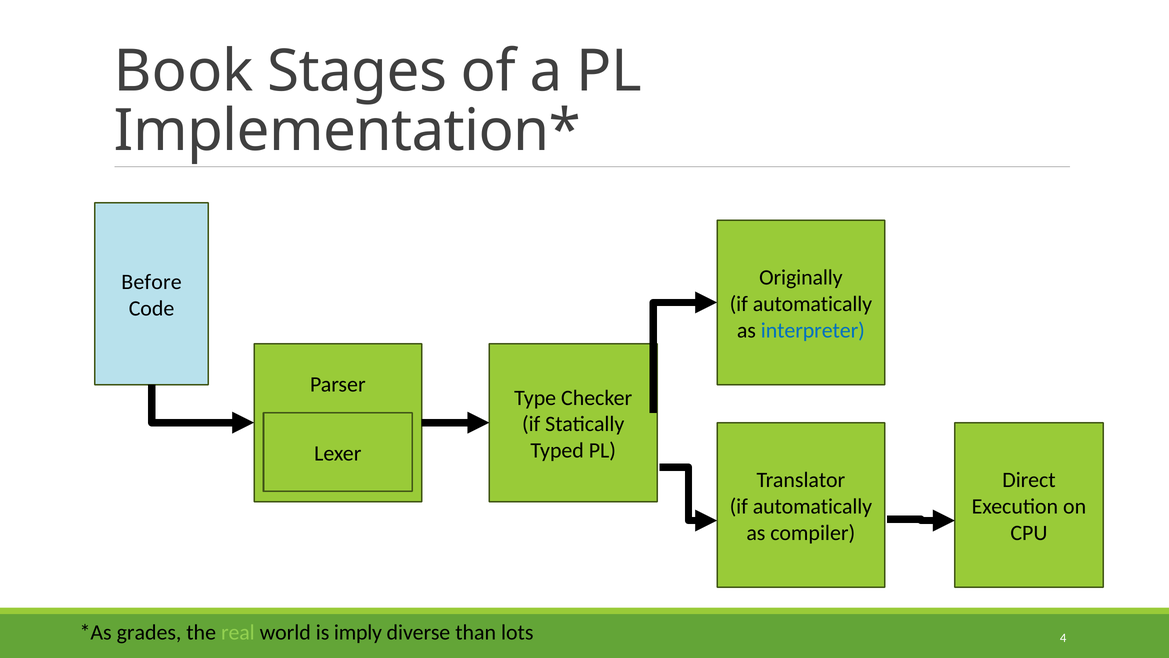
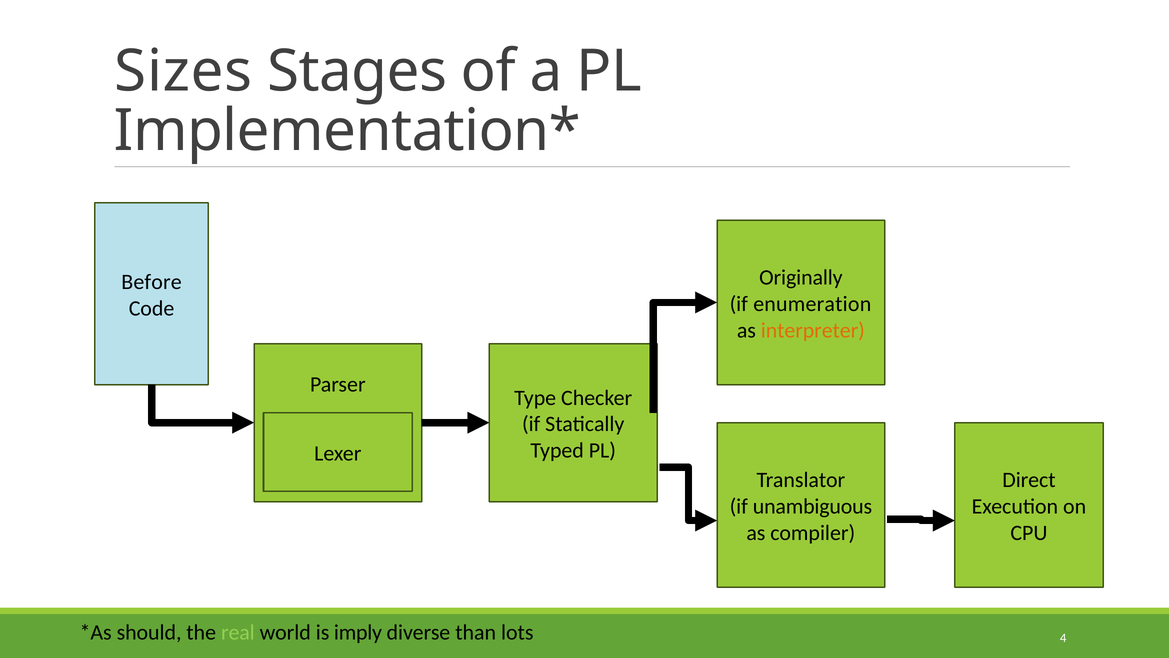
Book: Book -> Sizes (183, 71)
automatically: automatically -> enumeration (812, 304)
interpreter colour: blue -> orange (813, 330)
automatically: automatically -> unambiguous (812, 506)
grades: grades -> should (149, 632)
